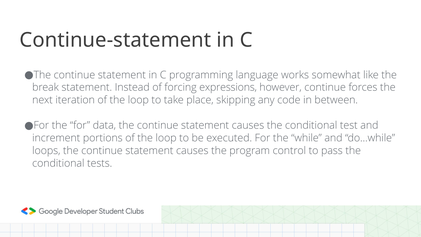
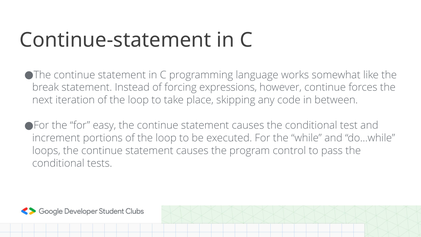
data: data -> easy (104, 125)
